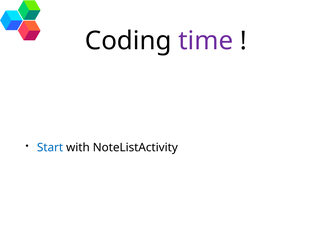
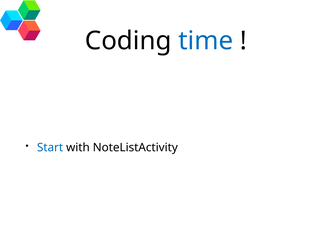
time colour: purple -> blue (206, 41)
